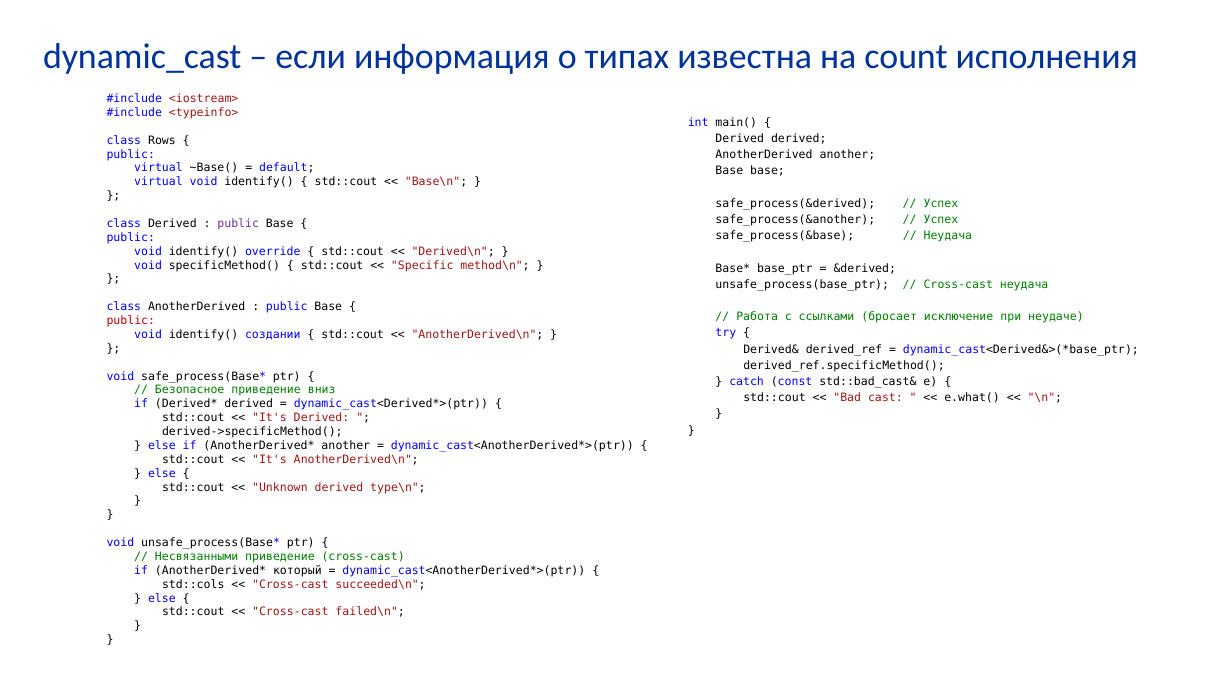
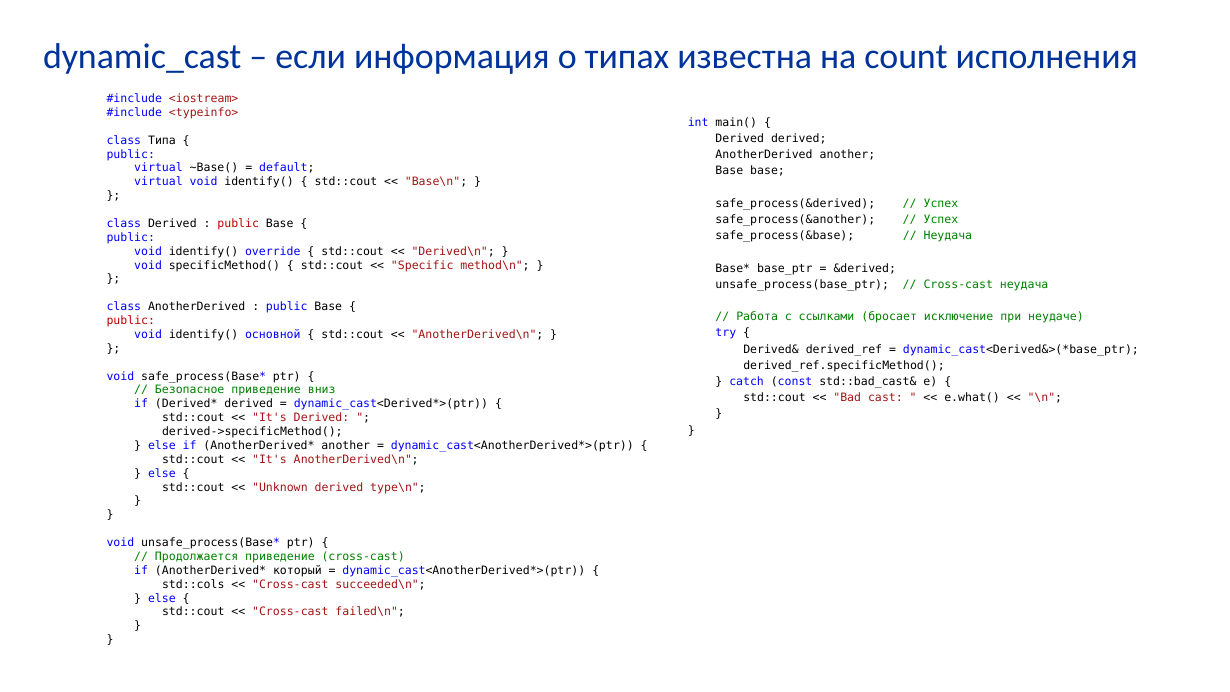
Rows: Rows -> Типа (162, 140)
public colour: purple -> red (238, 224)
создании: создании -> основной (273, 335)
Несвязанными: Несвязанными -> Продолжается (197, 557)
